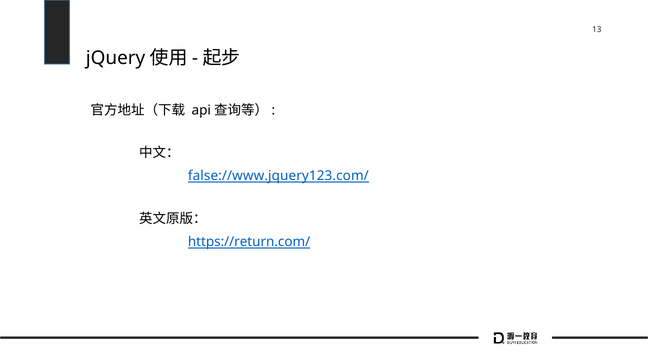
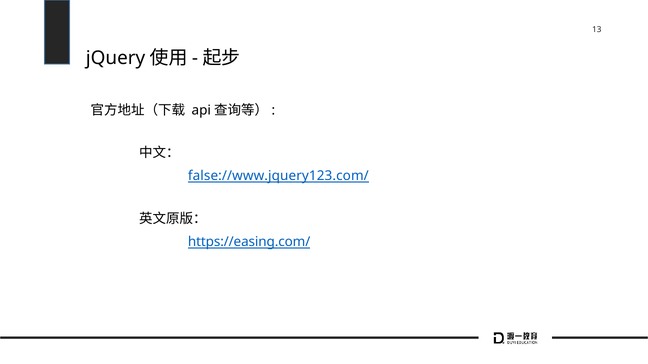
https://return.com/: https://return.com/ -> https://easing.com/ (249, 242)
